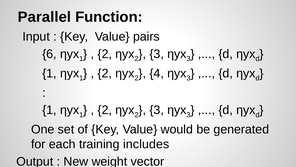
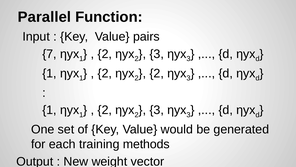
6: 6 -> 7 (49, 54)
4: 4 -> 2 (157, 73)
includes: includes -> methods (146, 144)
